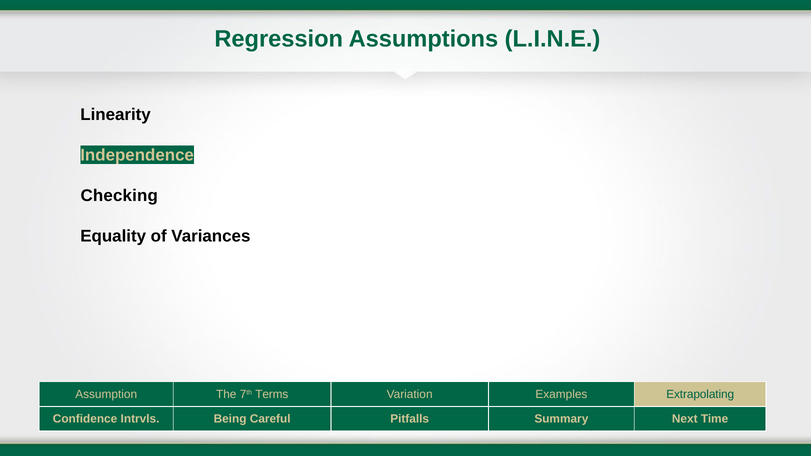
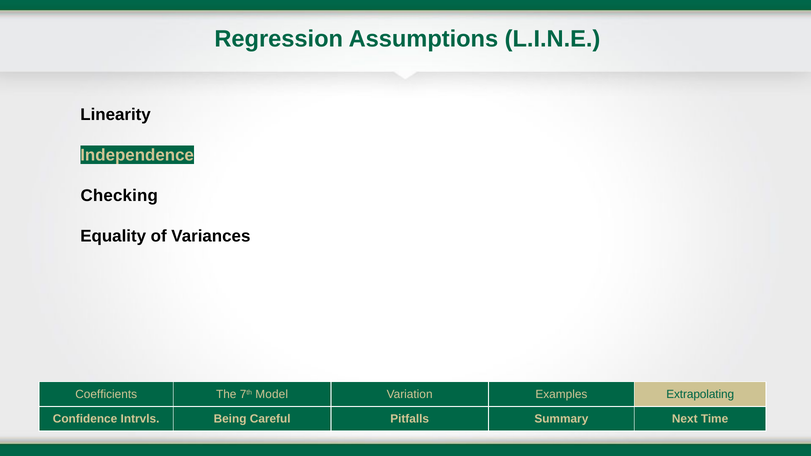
Assumption: Assumption -> Coefficients (106, 394)
Terms: Terms -> Model (272, 394)
